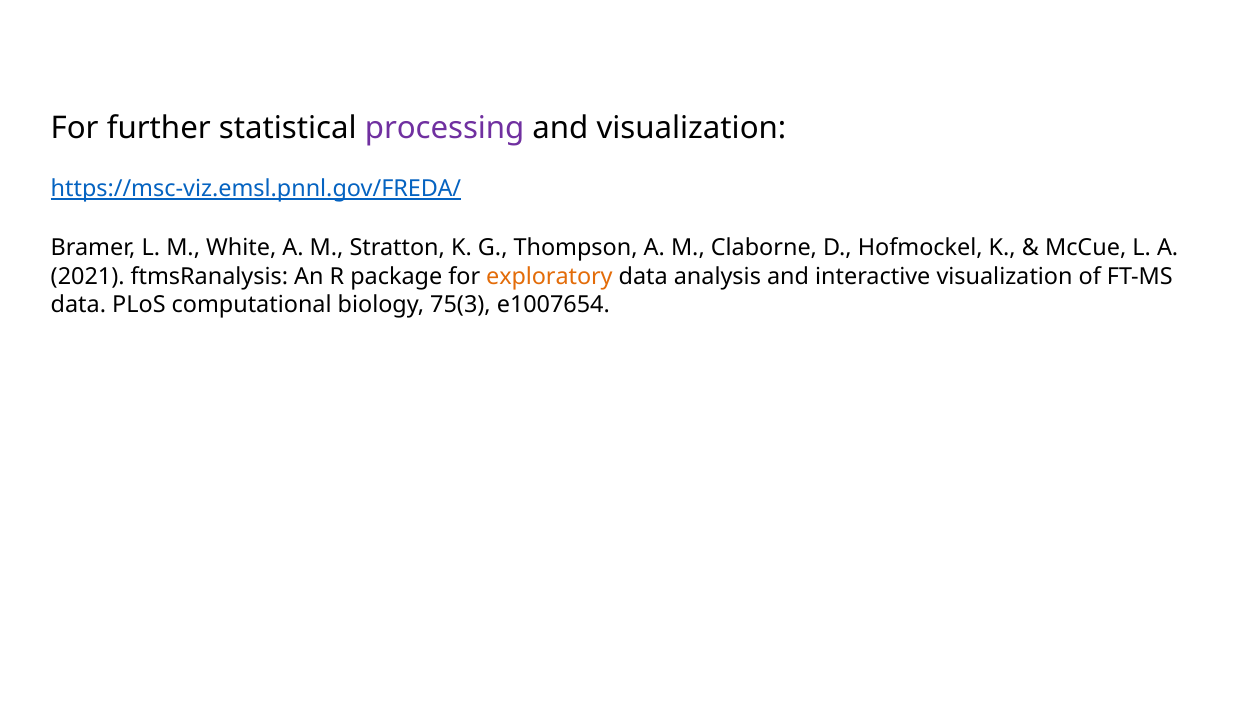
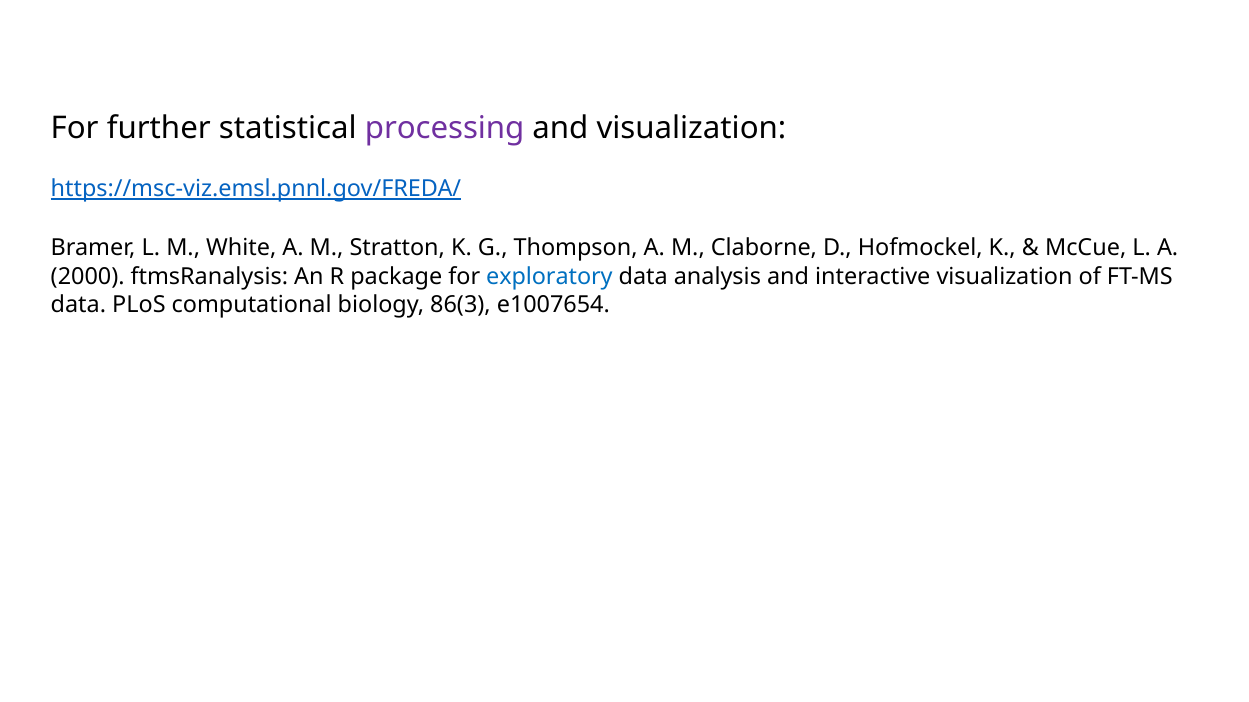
2021: 2021 -> 2000 (88, 277)
exploratory colour: orange -> blue (549, 277)
75(3: 75(3 -> 86(3 (460, 305)
